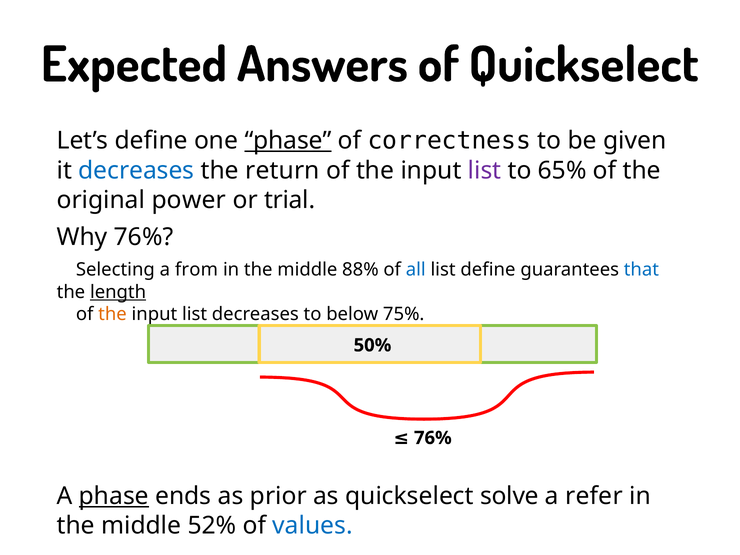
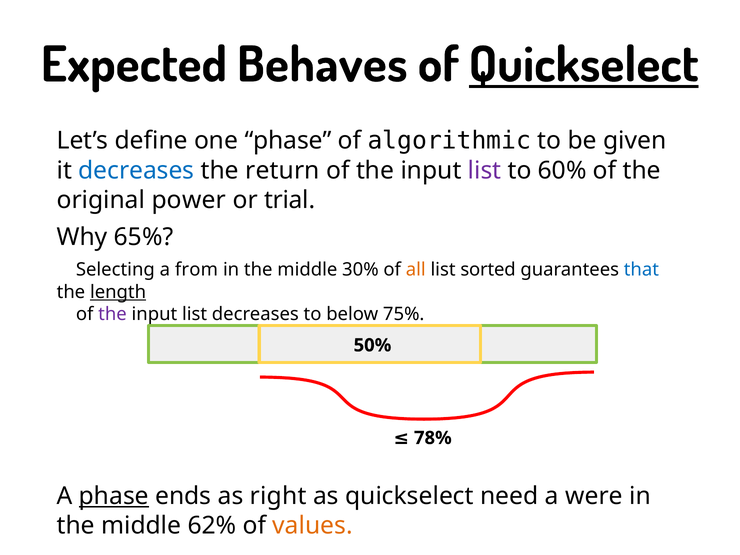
Answers: Answers -> Behaves (322, 65)
Quickselect underline: none -> present (584, 65)
phase underline: present -> none (288, 141)
correctness: correctness -> algorithmic (449, 141)
65%: 65% -> 60% (562, 170)
Why 76%: 76% -> 65% (144, 237)
88%: 88% -> 30% (360, 270)
all colour: blue -> orange (416, 270)
list define: define -> sorted (488, 270)
the colour: orange -> purple (113, 314)
76%: 76% -> 78% (433, 438)
prior: prior -> right (278, 496)
solve: solve -> need (509, 496)
refer: refer -> were (594, 496)
52%: 52% -> 62% (212, 526)
values colour: blue -> orange (313, 526)
